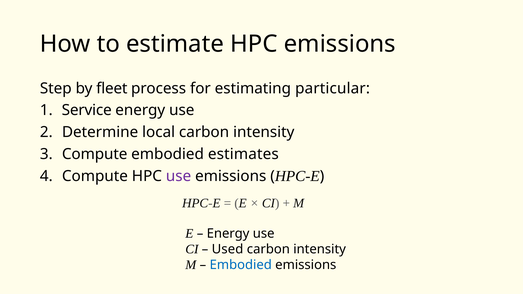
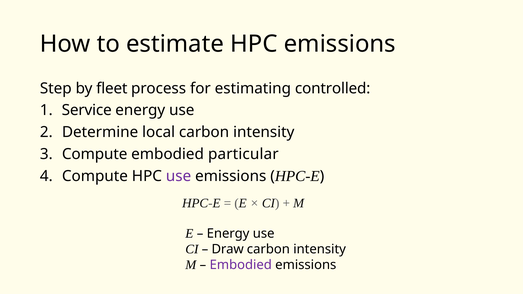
particular: particular -> controlled (333, 88)
estimates: estimates -> particular (243, 154)
Used: Used -> Draw (228, 249)
Embodied colour: blue -> purple (241, 265)
